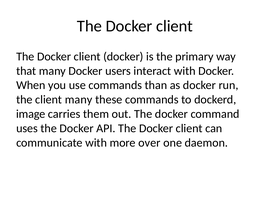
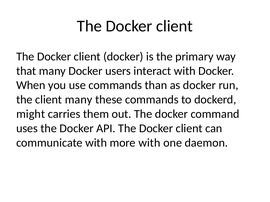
image: image -> might (31, 114)
more over: over -> with (149, 143)
